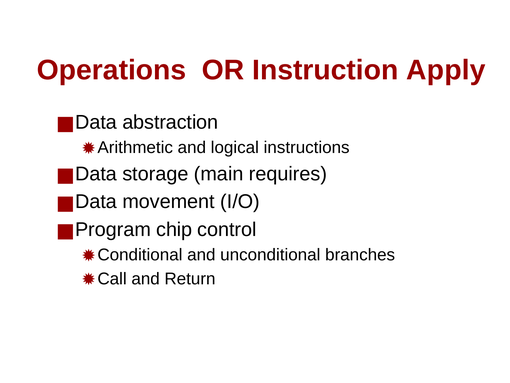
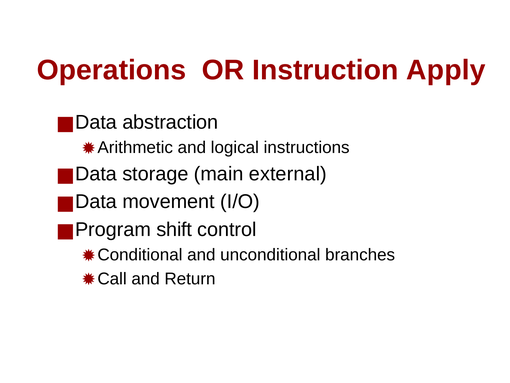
requires: requires -> external (288, 174)
chip: chip -> shift (174, 229)
